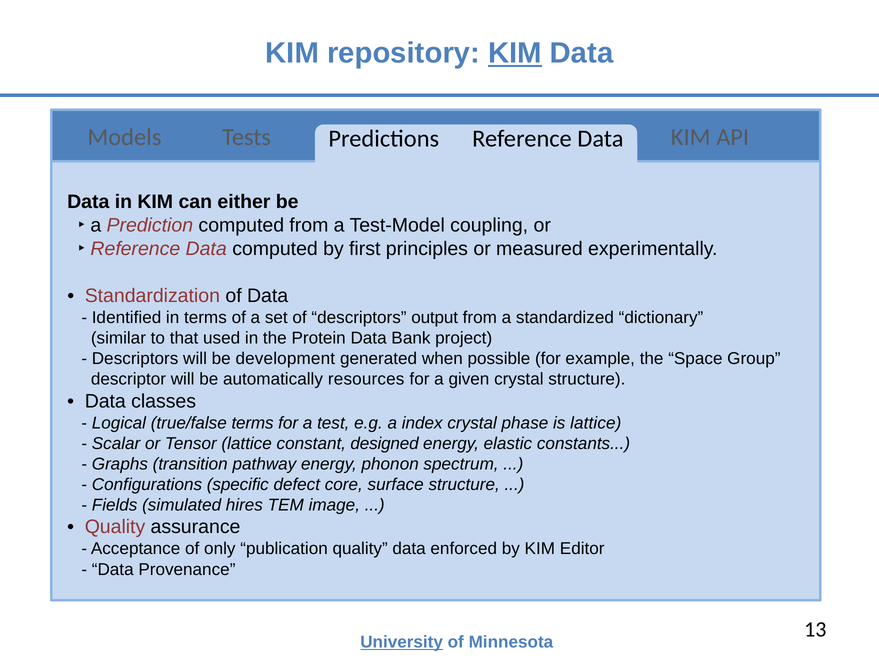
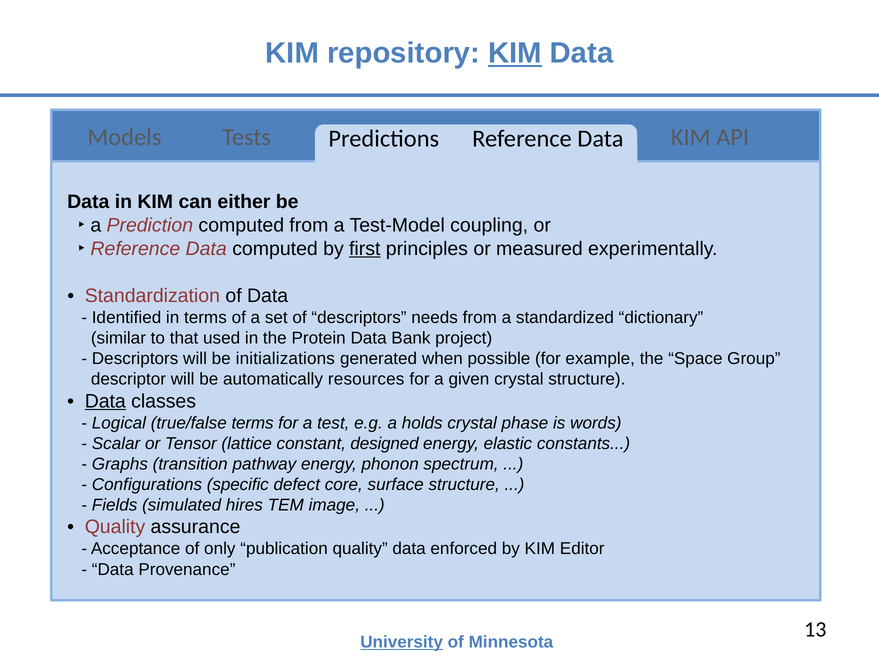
first underline: none -> present (365, 249)
output: output -> needs (435, 318)
development: development -> initializations (285, 359)
Data underline: none -> present (105, 401)
index: index -> holds (422, 423)
is lattice: lattice -> words (596, 423)
